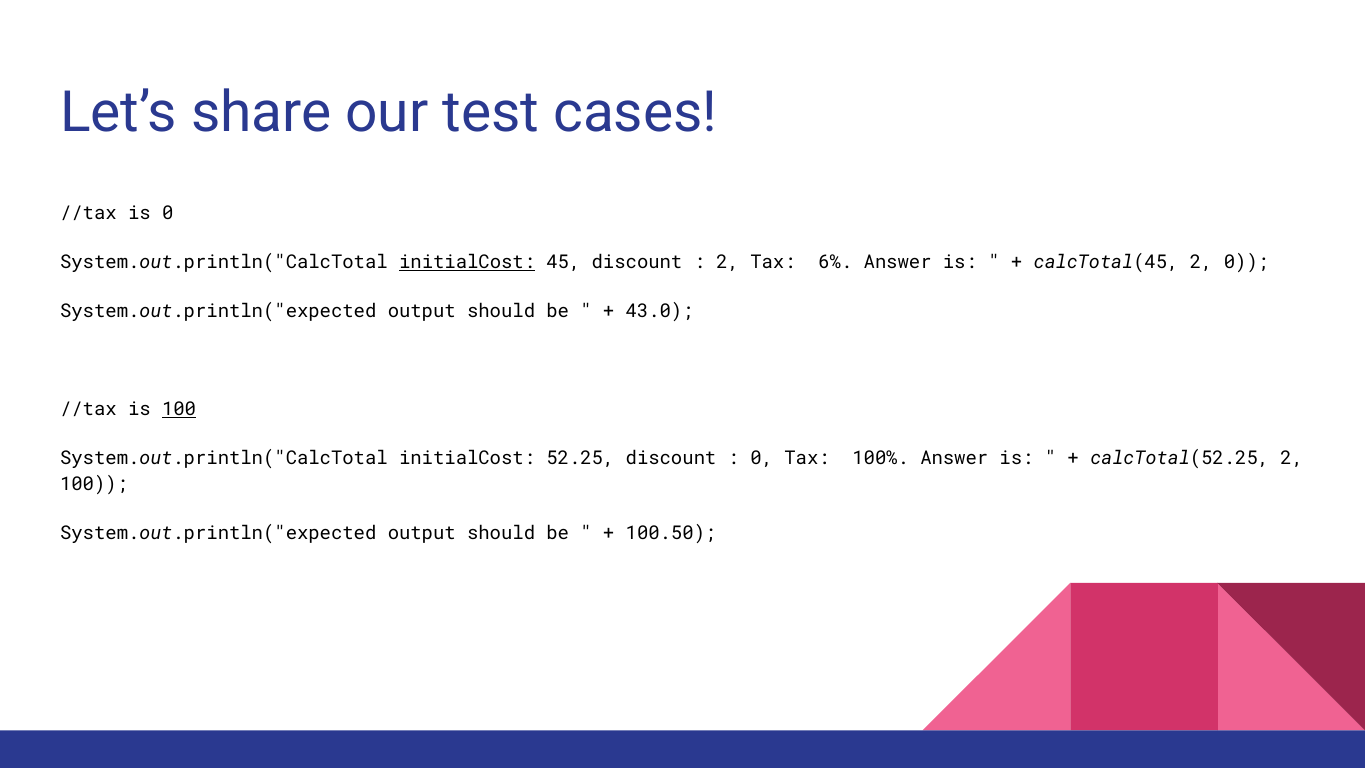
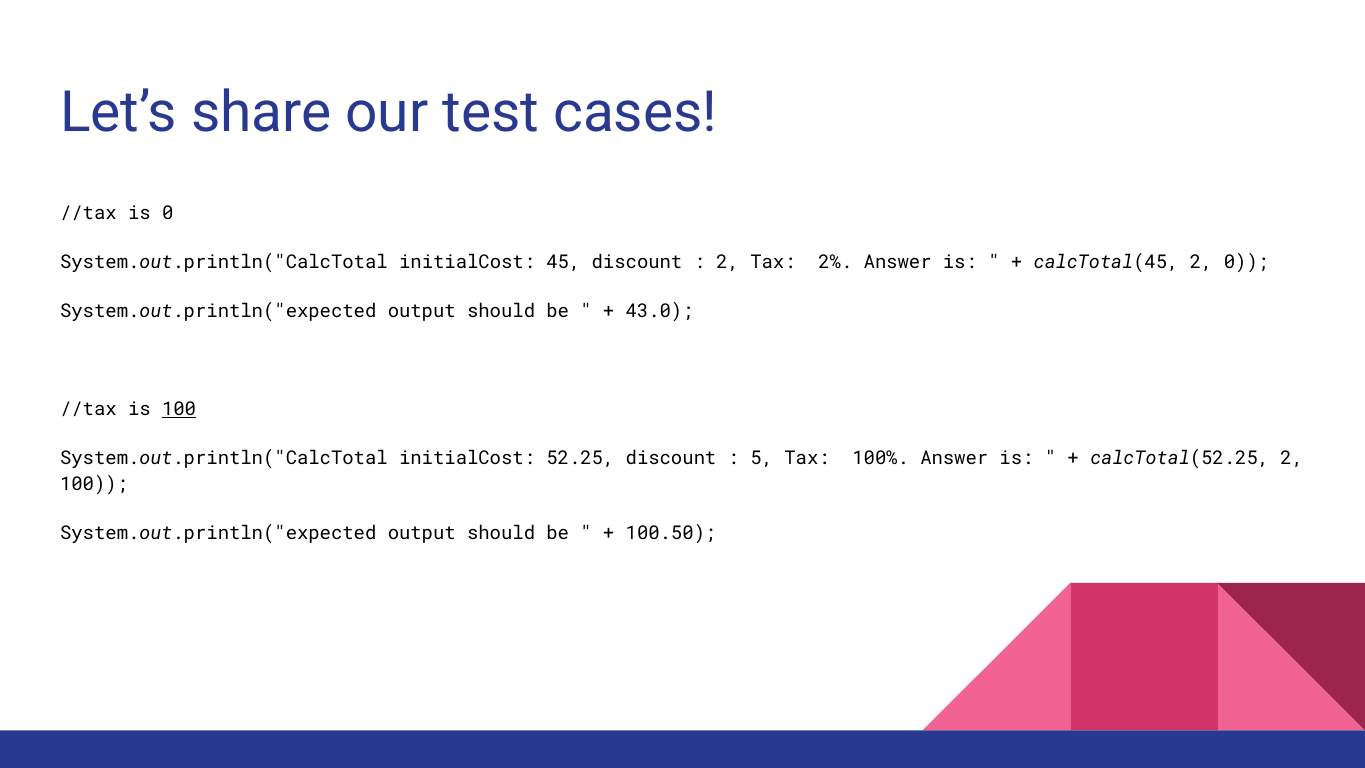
initialCost underline: present -> none (467, 262)
6%: 6% -> 2% (835, 262)
0: 0 -> 5 (762, 458)
